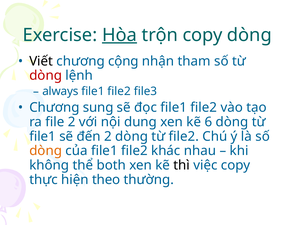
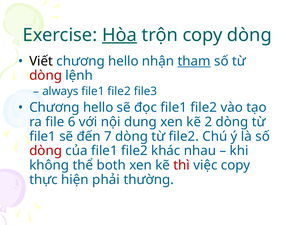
cộng: cộng -> hello (123, 61)
tham underline: none -> present (194, 61)
sung: sung -> hello (98, 108)
file 2: 2 -> 6 (72, 122)
6: 6 -> 2 (208, 122)
đến 2: 2 -> 7 (108, 136)
dòng colour: orange -> red (46, 151)
thì colour: black -> red (182, 165)
theo: theo -> phải (106, 180)
